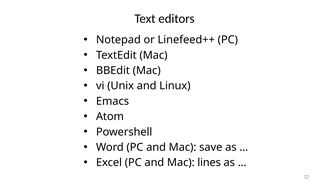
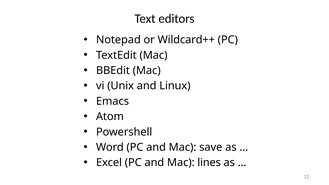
Linefeed++: Linefeed++ -> Wildcard++ (186, 40)
